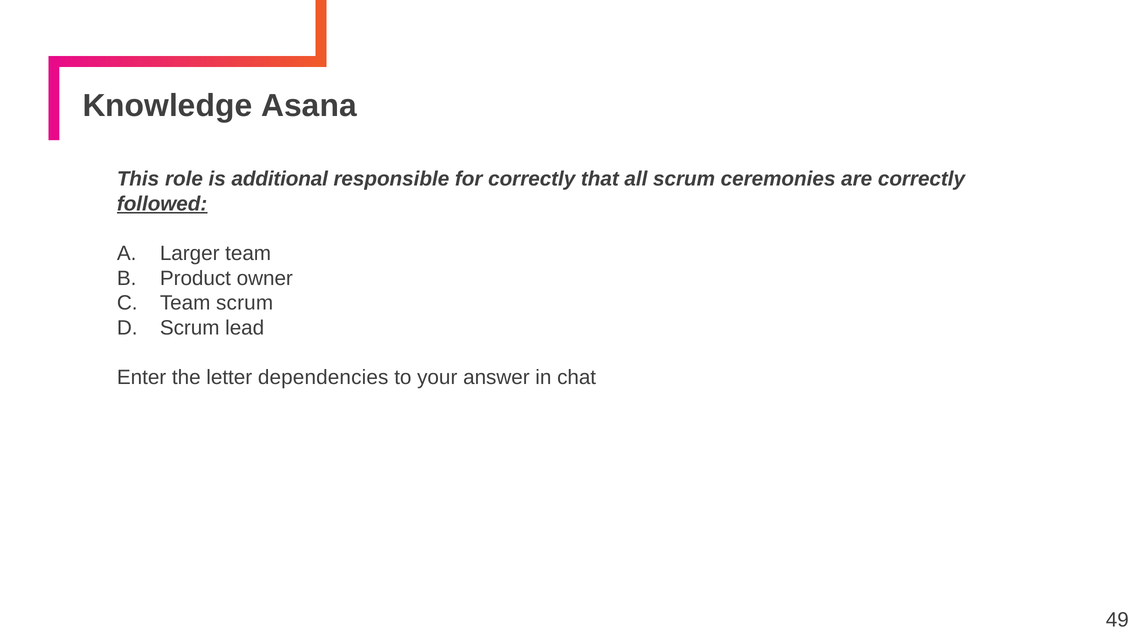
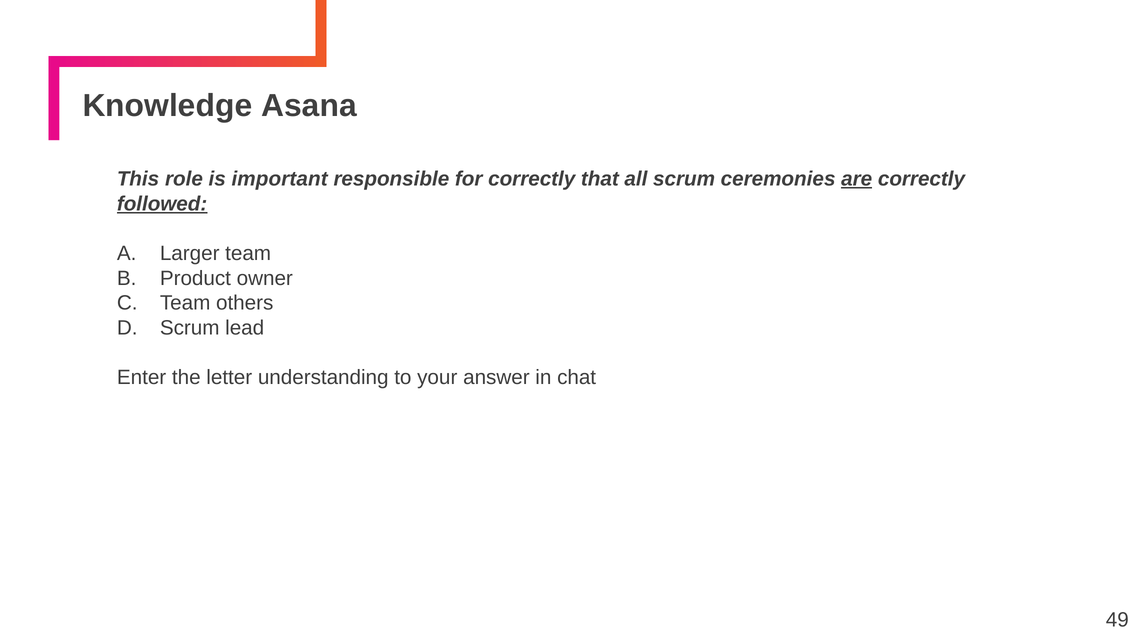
additional: additional -> important (280, 179)
are underline: none -> present (857, 179)
Team scrum: scrum -> others (245, 303)
dependencies: dependencies -> understanding (323, 378)
